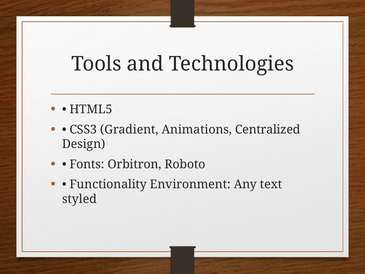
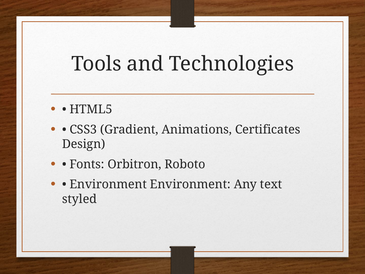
Centralized: Centralized -> Certificates (268, 129)
Functionality: Functionality -> Environment (108, 184)
